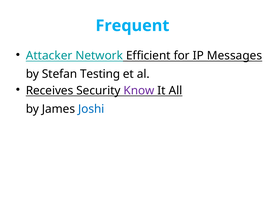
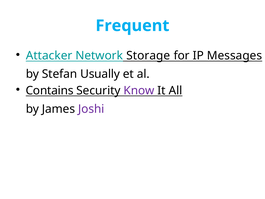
Efficient: Efficient -> Storage (148, 56)
Testing: Testing -> Usually (100, 74)
Receives: Receives -> Contains (50, 90)
Joshi colour: blue -> purple (91, 109)
